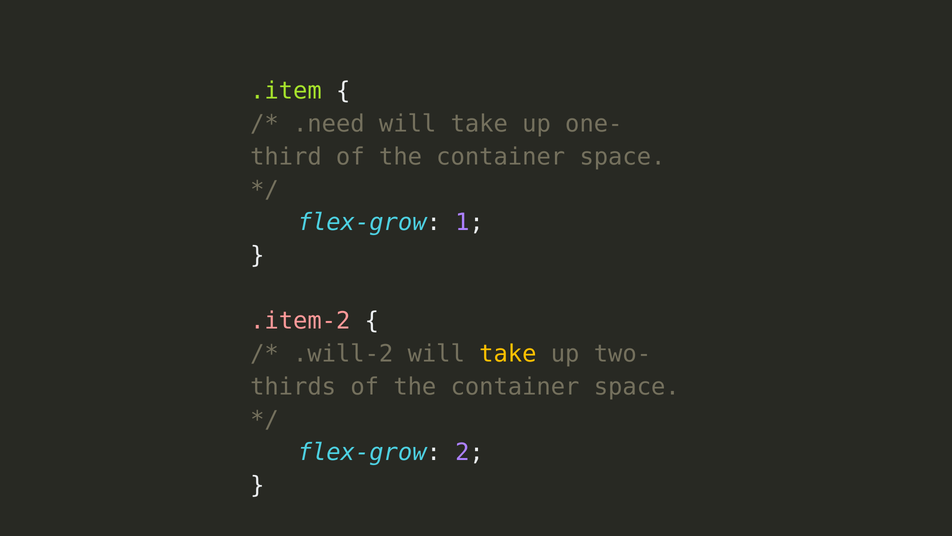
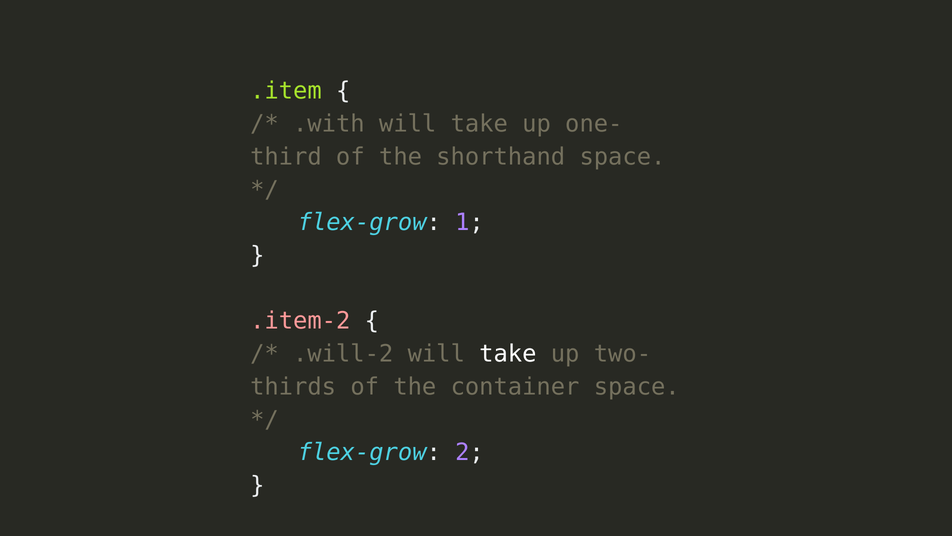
.need: .need -> .with (329, 124)
container: container -> shorthand (501, 157)
take colour: yellow -> white (508, 354)
